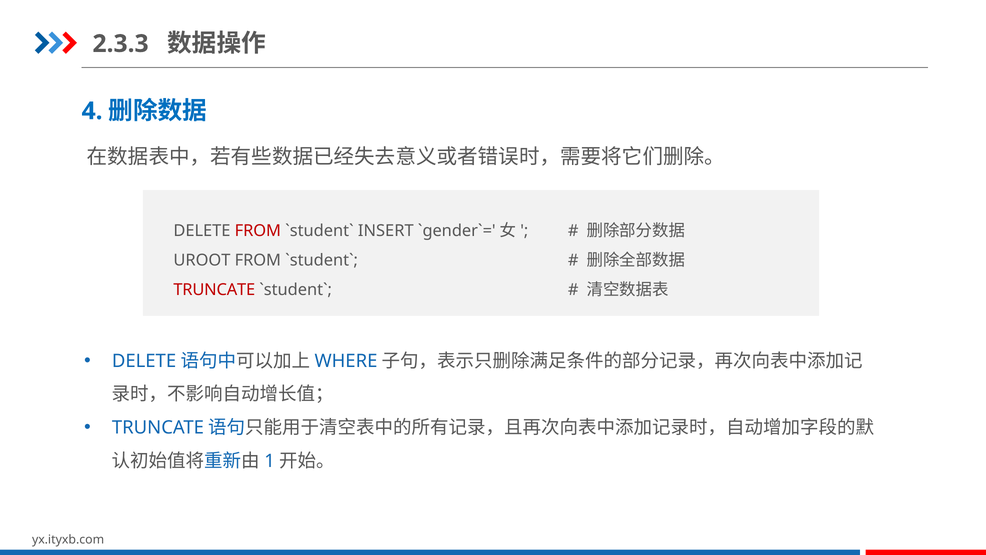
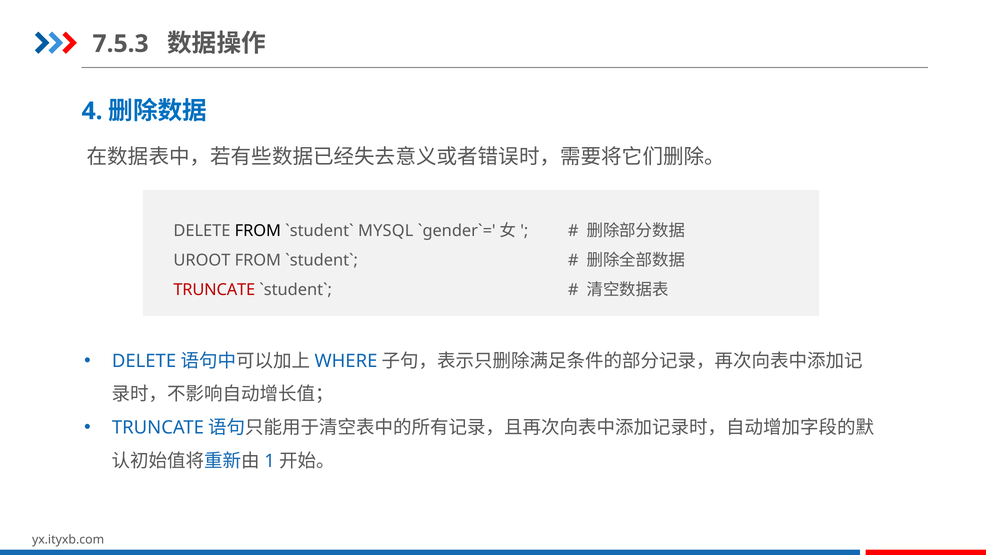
2.3.3: 2.3.3 -> 7.5.3 (121, 44)
FROM colour: red -> black (258, 231)
INSERT: INSERT -> MYSQL (386, 231)
